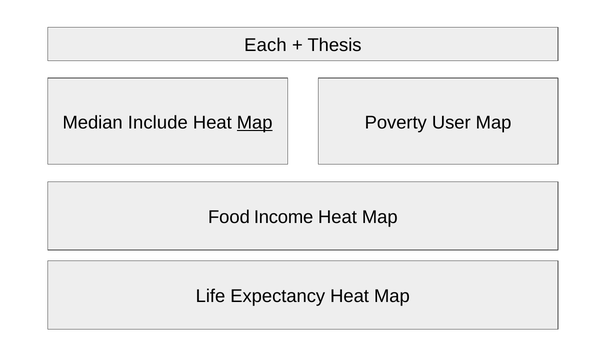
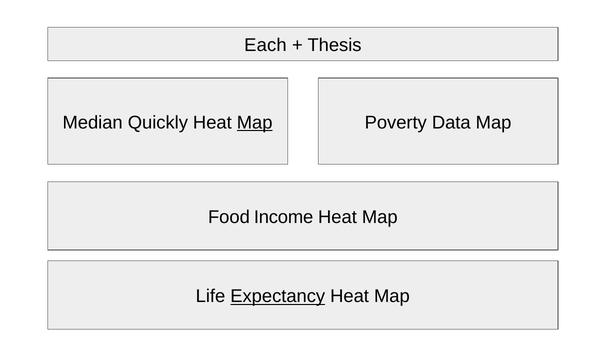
Include: Include -> Quickly (158, 122)
User: User -> Data (451, 122)
Expectancy underline: none -> present (278, 296)
